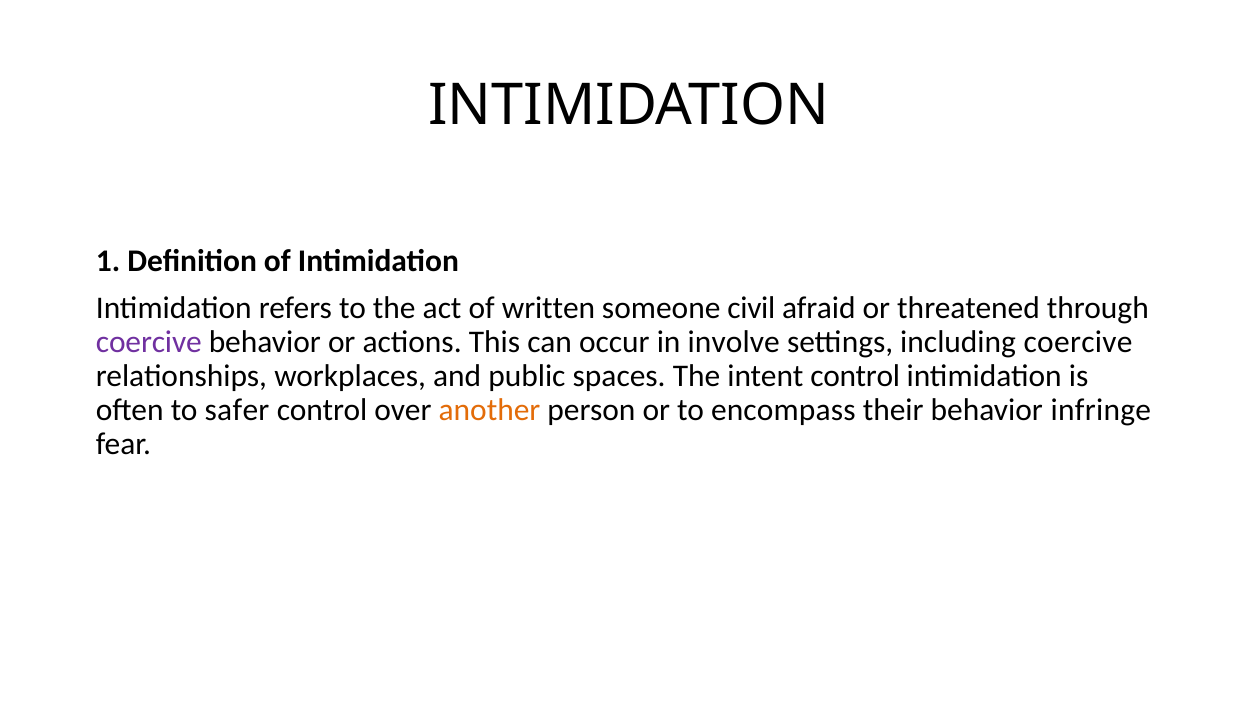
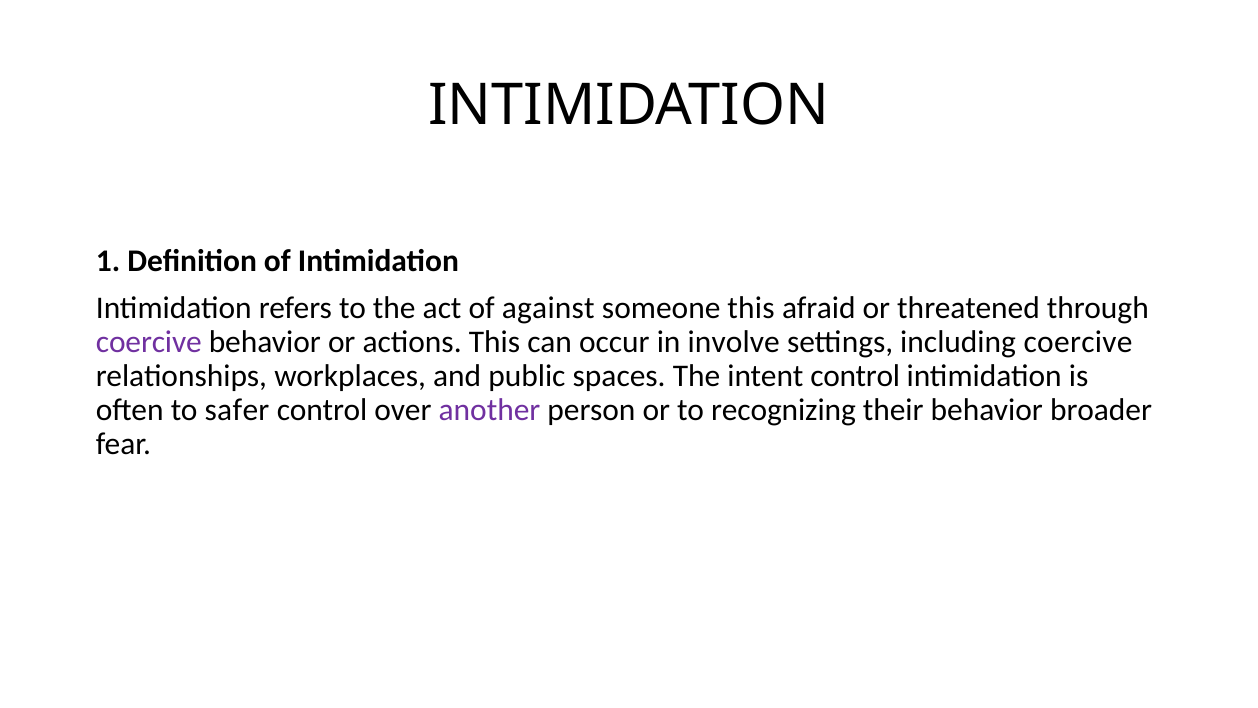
written: written -> against (548, 308)
someone civil: civil -> this (751, 308)
another colour: orange -> purple (489, 410)
encompass: encompass -> recognizing (783, 410)
infringe: infringe -> broader (1101, 410)
